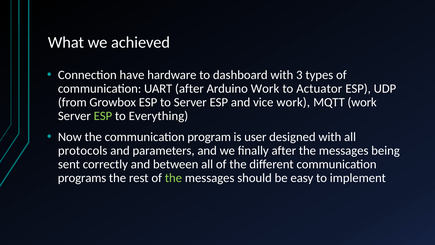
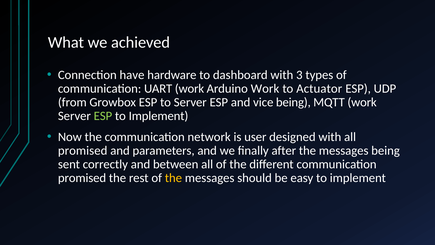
UART after: after -> work (190, 88)
vice work: work -> being (293, 102)
Everything: Everything -> Implement (158, 116)
program: program -> network (209, 137)
protocols: protocols -> promised (83, 150)
programs: programs -> promised (82, 178)
the colour: light green -> yellow (173, 178)
